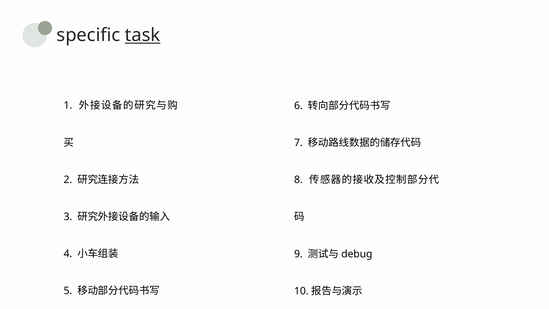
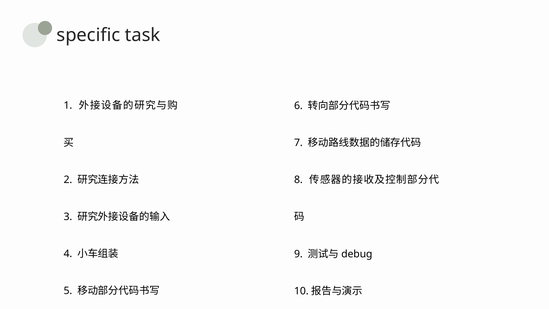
task underline: present -> none (143, 35)
